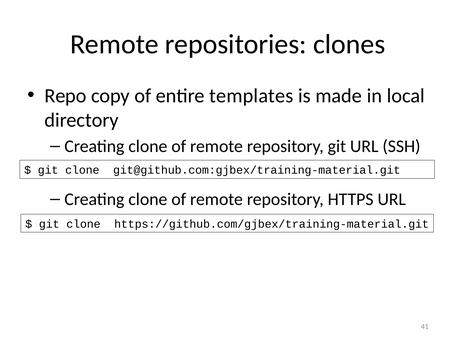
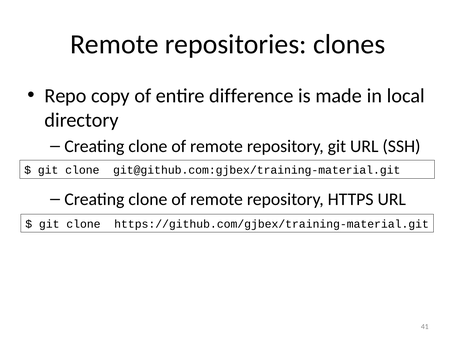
templates: templates -> difference (251, 96)
